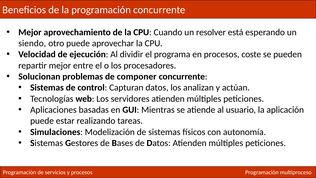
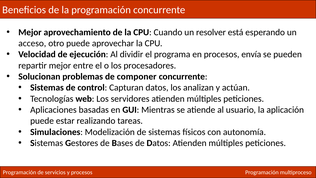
siendo: siendo -> acceso (32, 43)
coste: coste -> envía (251, 54)
